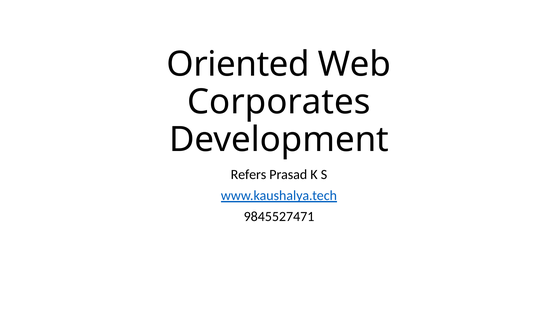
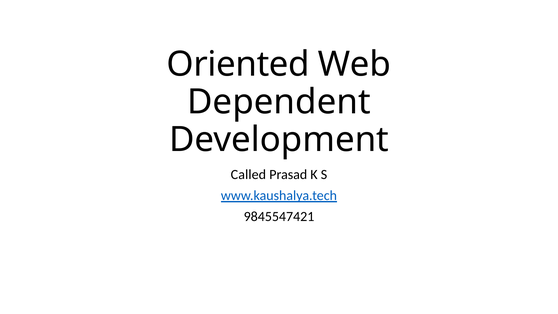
Corporates: Corporates -> Dependent (279, 102)
Refers: Refers -> Called (248, 174)
9845527471: 9845527471 -> 9845547421 (279, 216)
